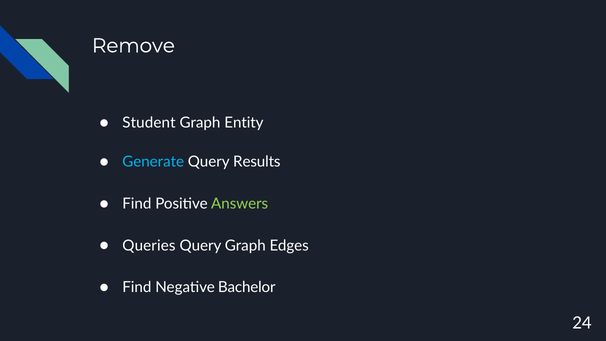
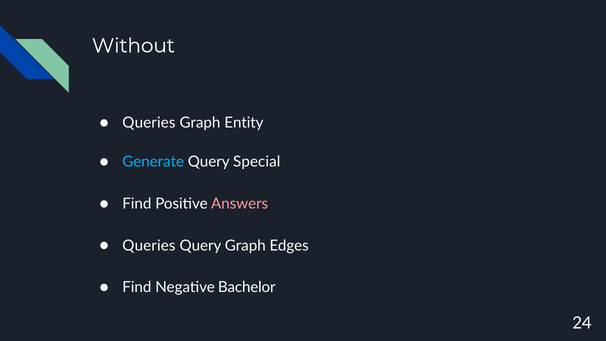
Remove: Remove -> Without (133, 46)
Student: Student -> Queries (149, 123)
Results: Results -> Special (257, 162)
Answers colour: light green -> pink (240, 204)
